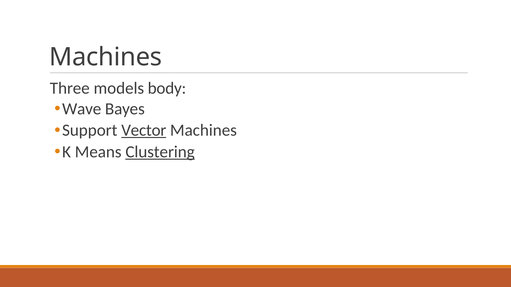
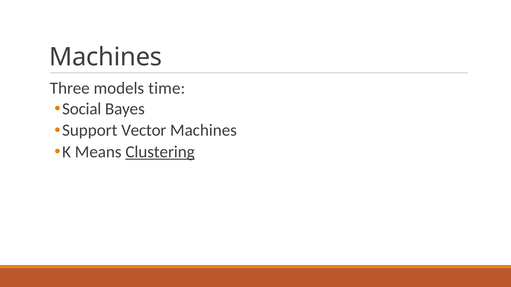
body: body -> time (167, 88)
Wave: Wave -> Social (82, 109)
Vector underline: present -> none (144, 131)
